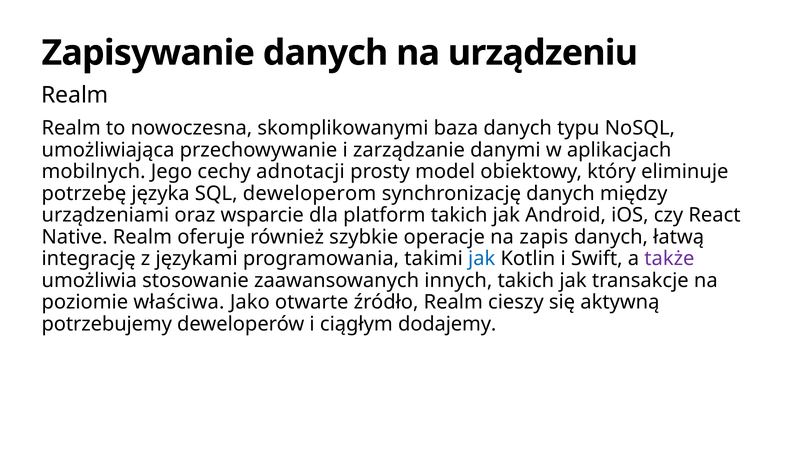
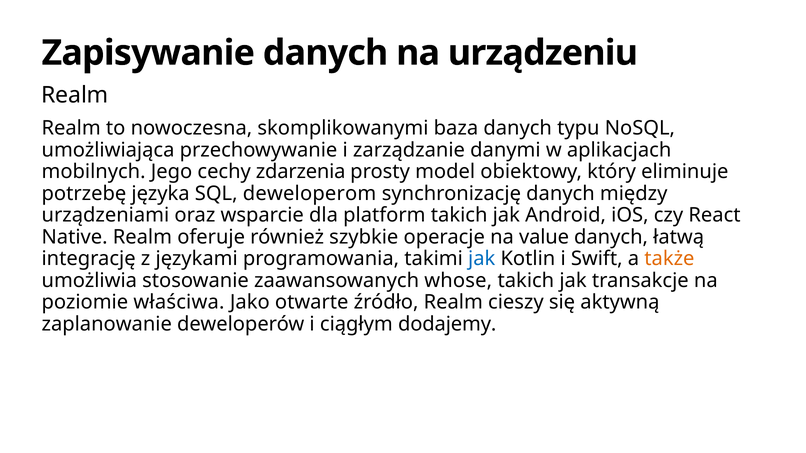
adnotacji: adnotacji -> zdarzenia (301, 172)
zapis: zapis -> value (544, 237)
także colour: purple -> orange (669, 259)
innych: innych -> whose (458, 281)
potrzebujemy: potrzebujemy -> zaplanowanie (107, 324)
